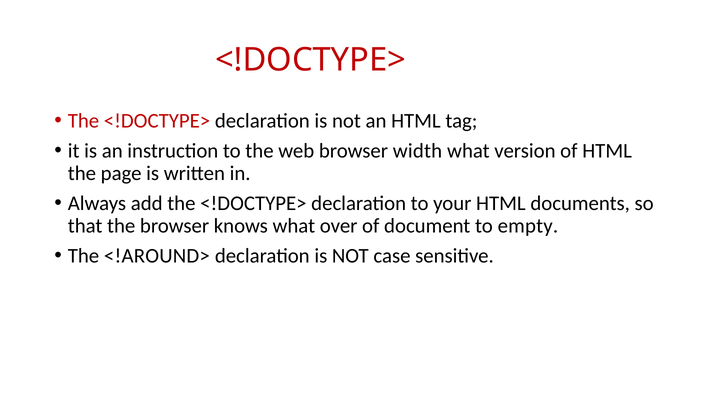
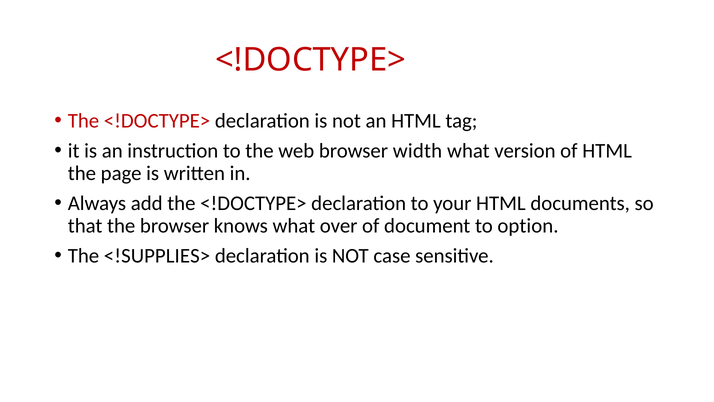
empty: empty -> option (528, 226)
<!AROUND>: <!AROUND> -> <!SUPPLIES> (157, 256)
